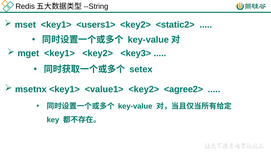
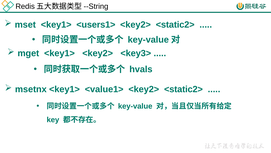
setex: setex -> hvals (141, 69)
<value1> <key2> <agree2>: <agree2> -> <static2> (183, 89)
